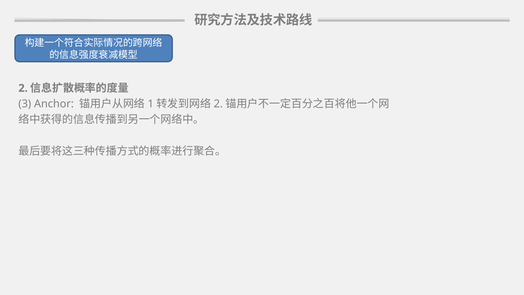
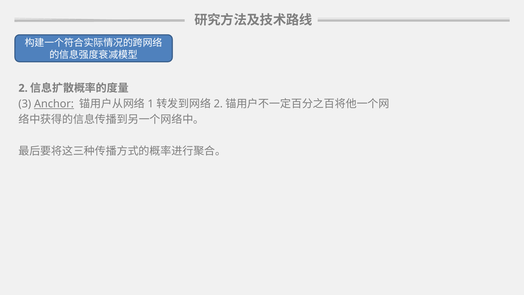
Anchor underline: none -> present (54, 104)
